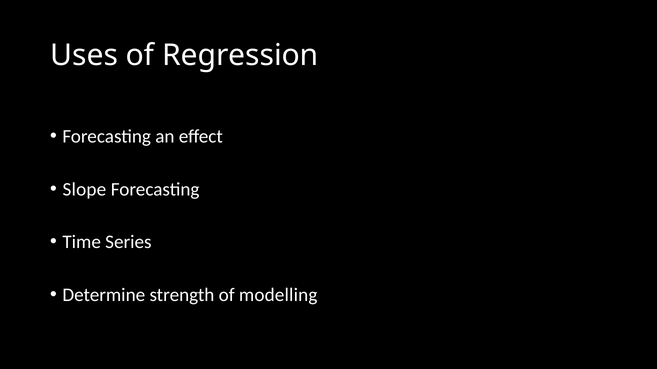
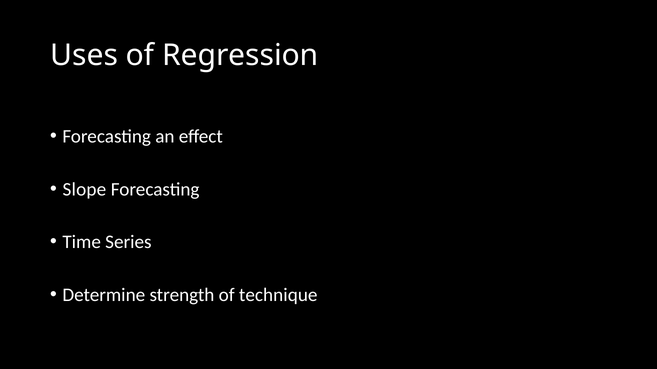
modelling: modelling -> technique (278, 295)
